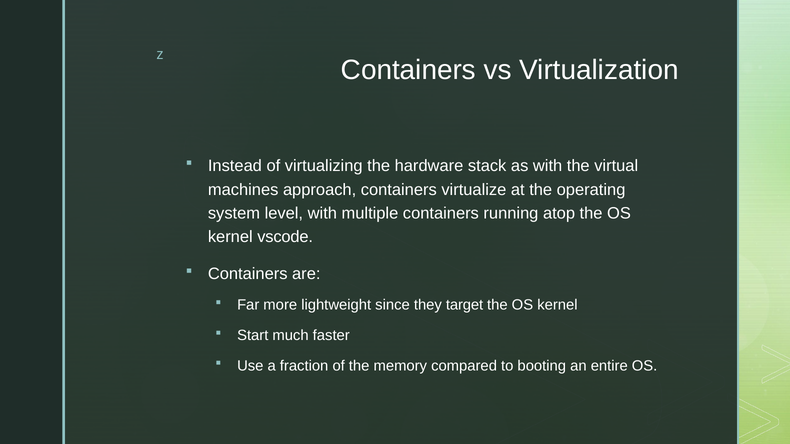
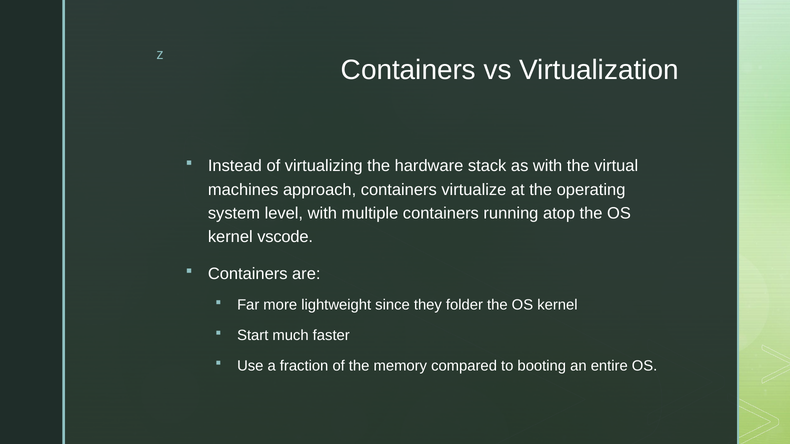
target: target -> folder (464, 305)
